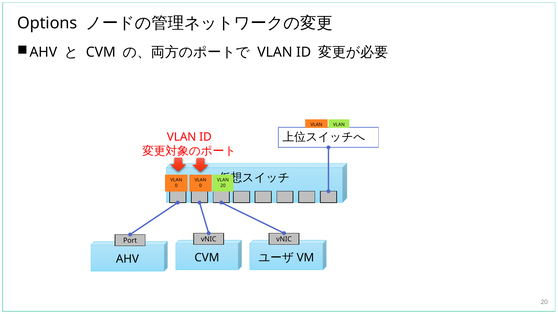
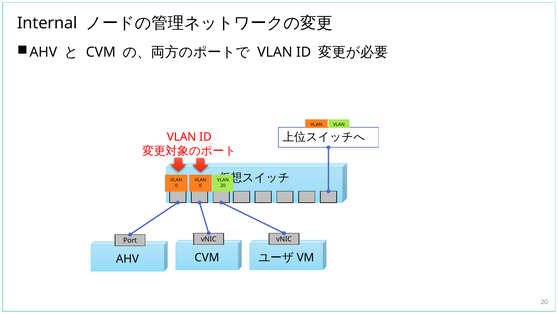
Options: Options -> Internal (47, 23)
